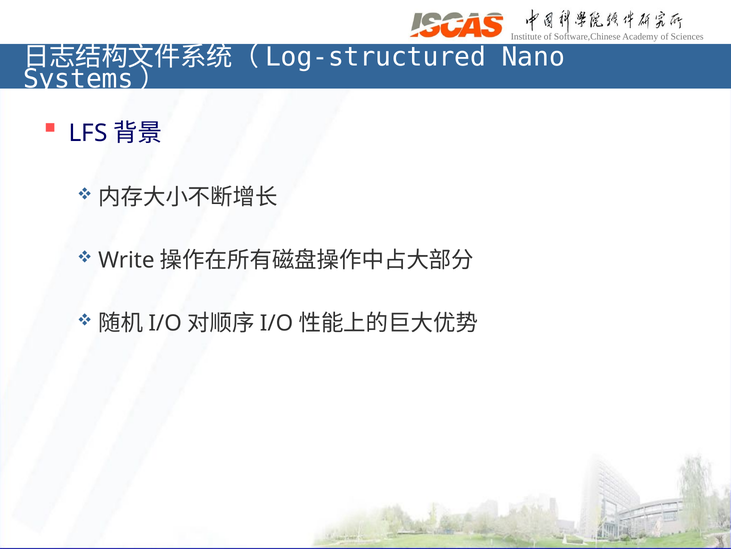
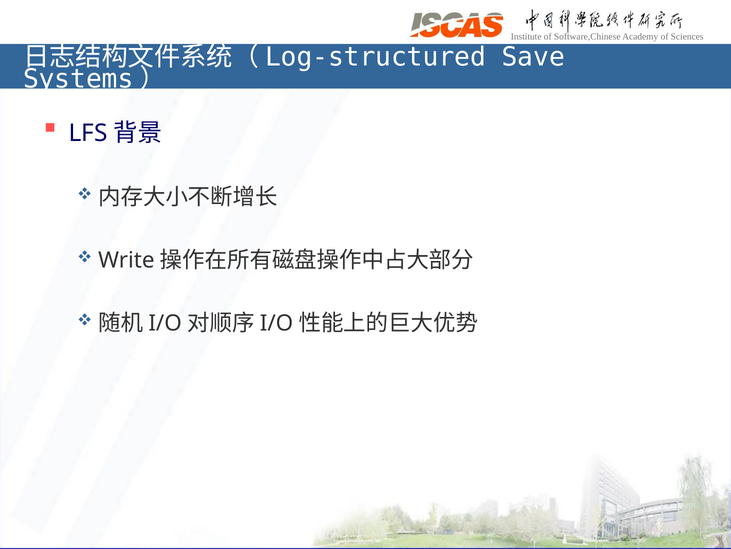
Nano: Nano -> Save (533, 57)
